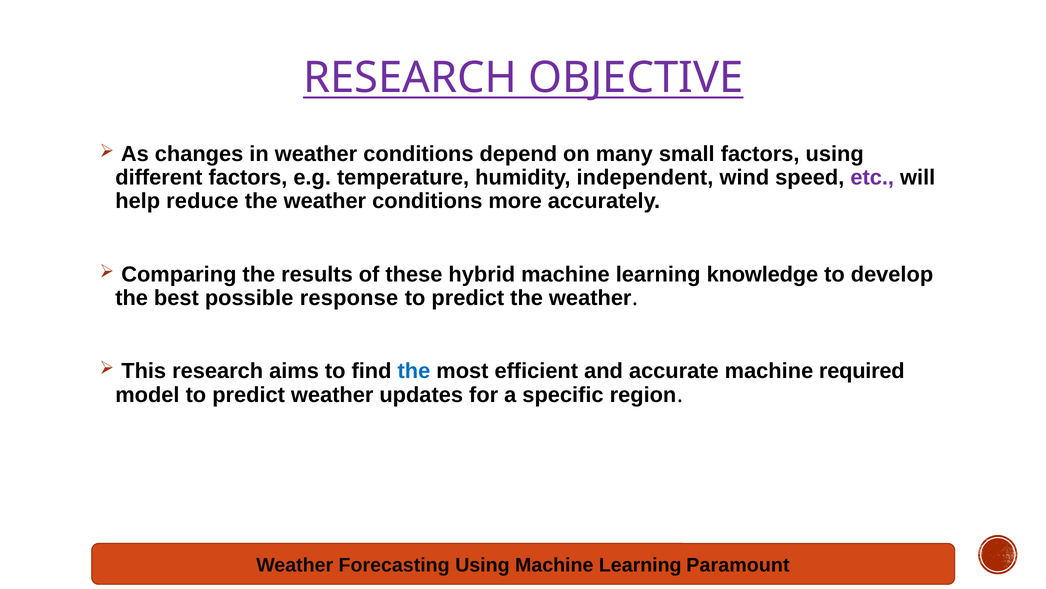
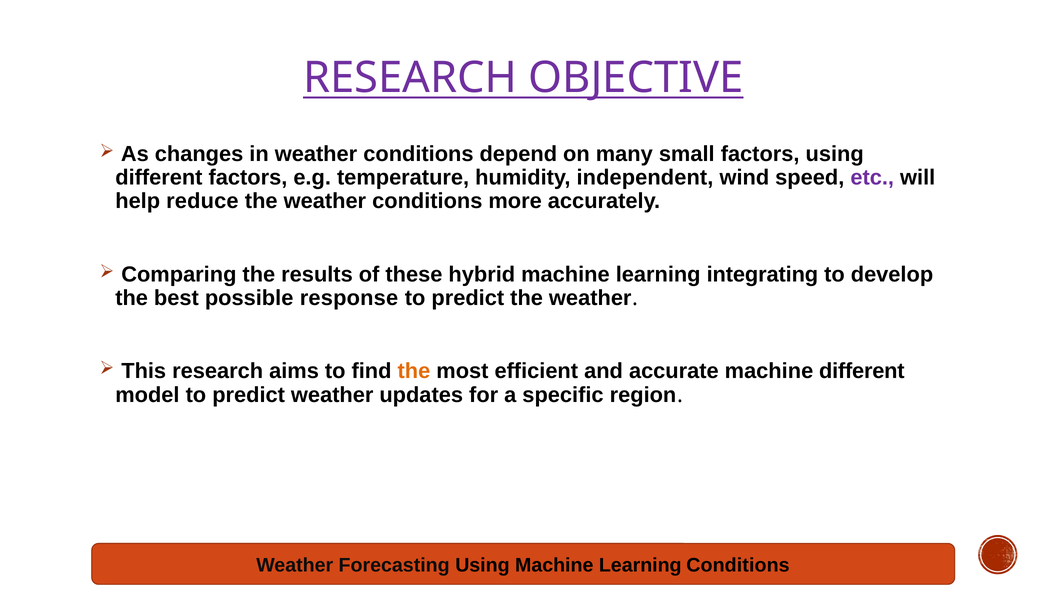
knowledge: knowledge -> integrating (762, 274)
the colour: blue -> orange (414, 371)
machine required: required -> different (862, 371)
Learning Paramount: Paramount -> Conditions (738, 565)
